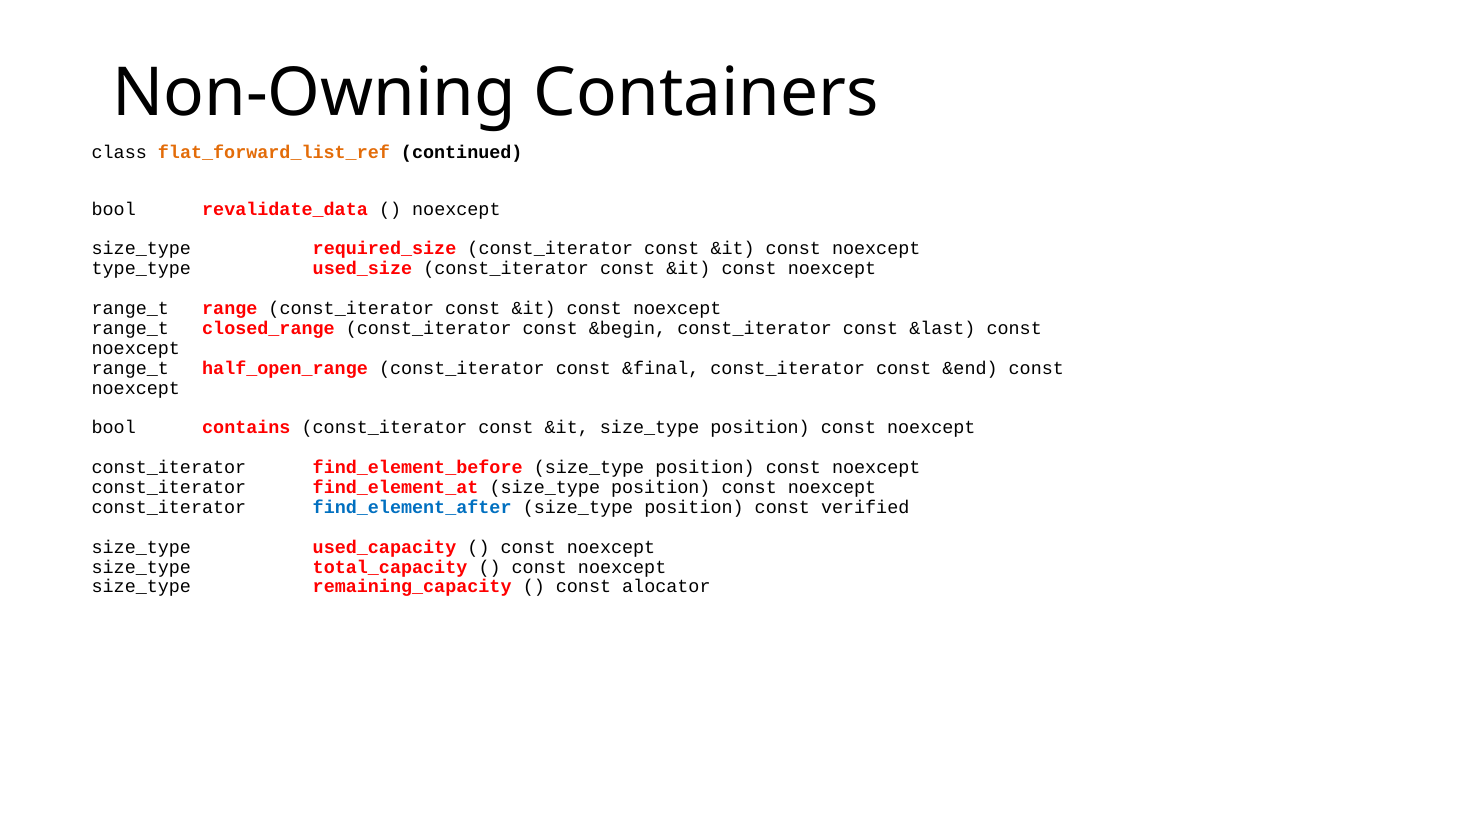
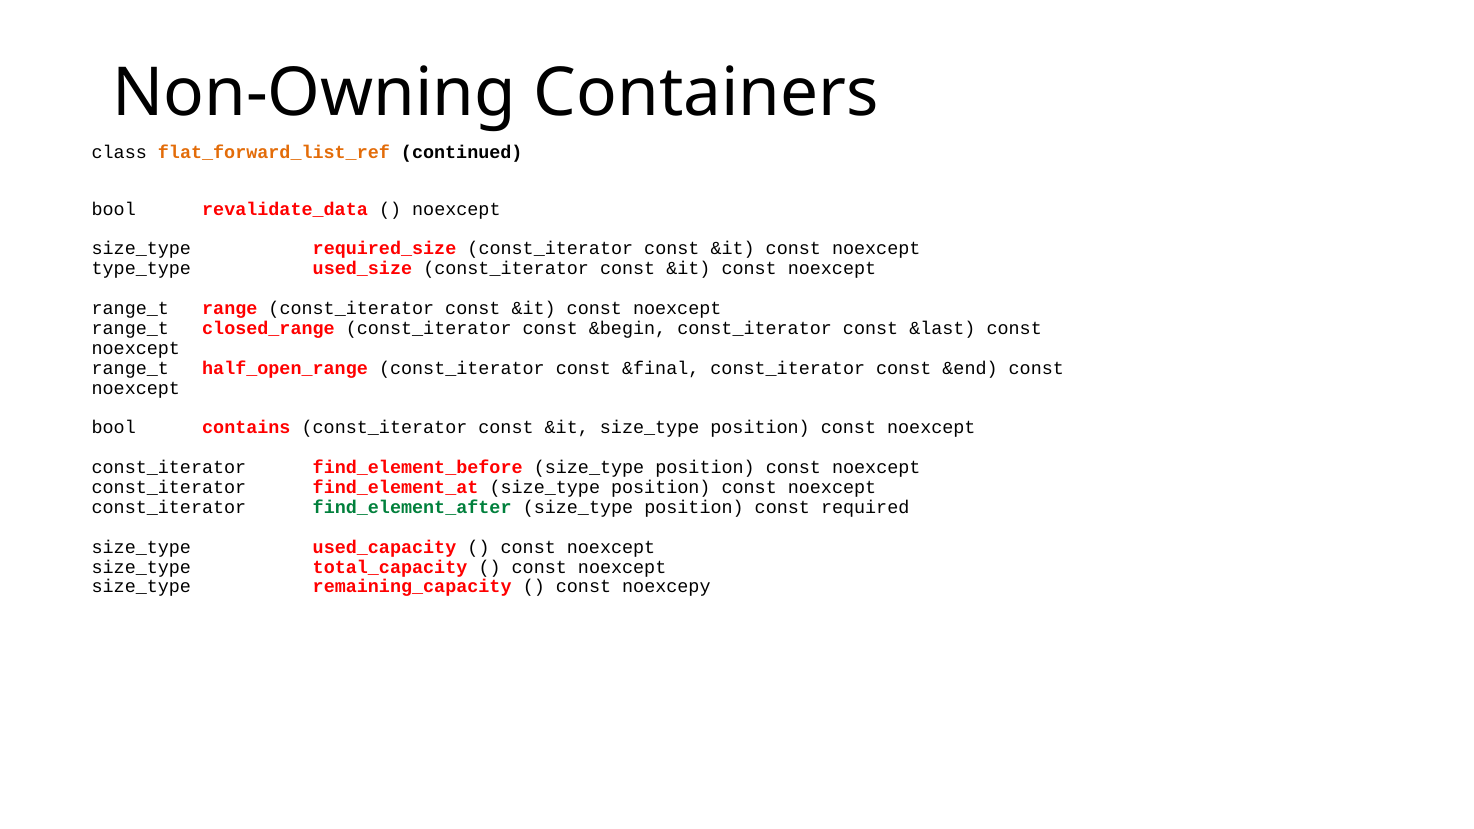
find_element_after colour: blue -> green (412, 507)
verified: verified -> required (865, 507)
alocator: alocator -> noexcepy (666, 587)
